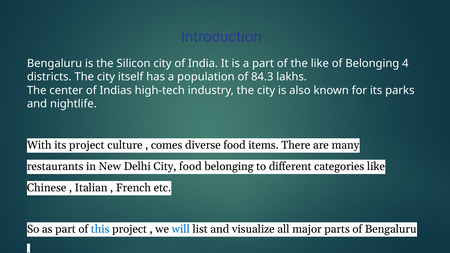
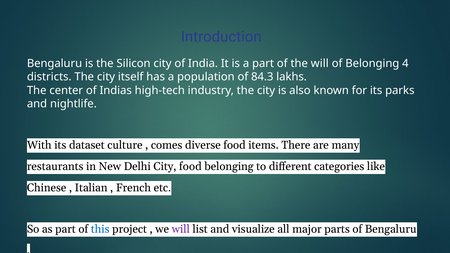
the like: like -> will (320, 63)
its project: project -> dataset (87, 145)
will colour: blue -> purple (181, 229)
